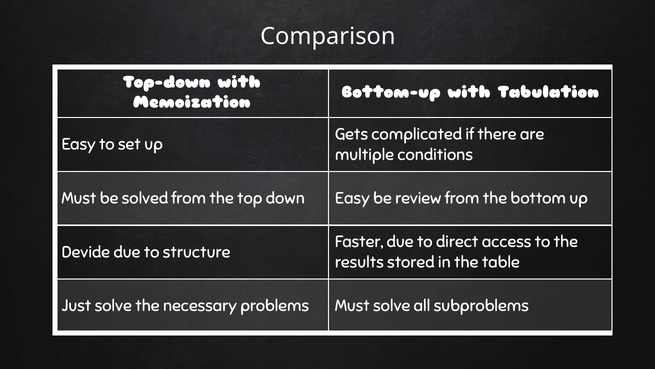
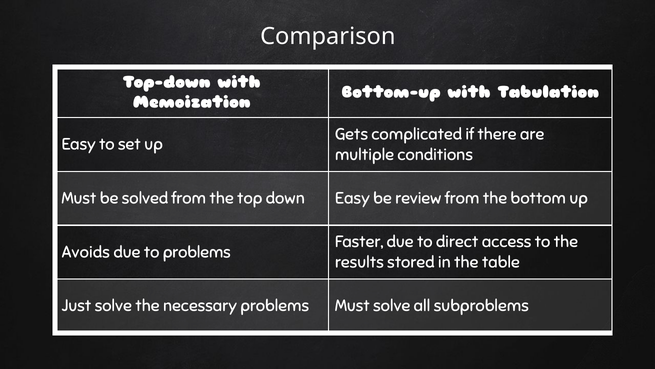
Devide: Devide -> Avoids (86, 252)
to structure: structure -> problems (197, 252)
